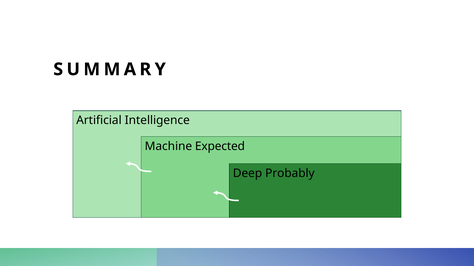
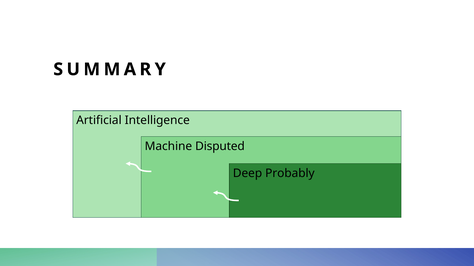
Expected: Expected -> Disputed (220, 146)
